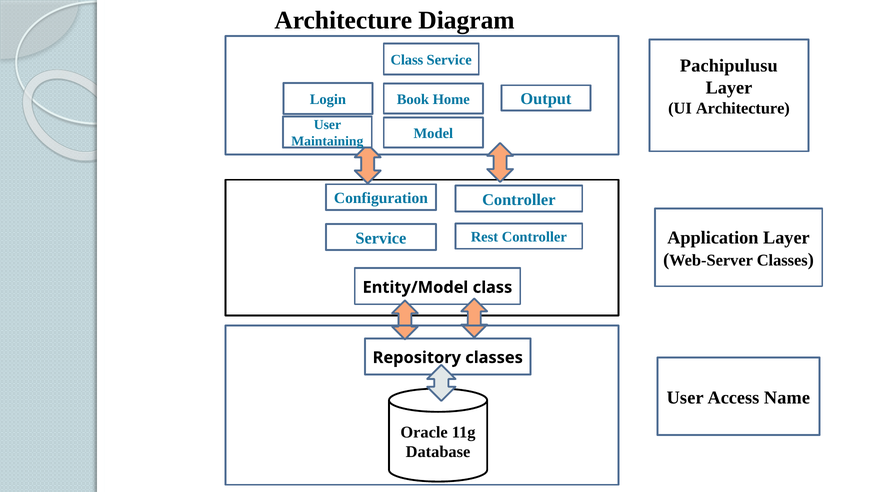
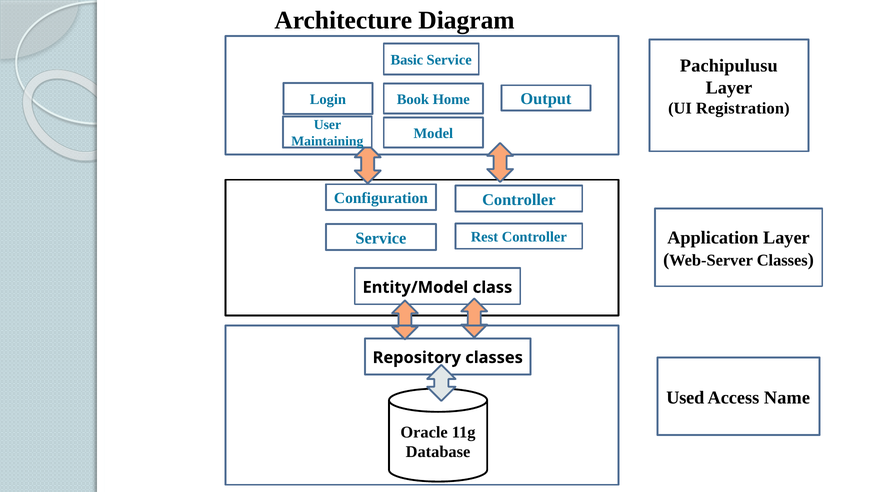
Class: Class -> Basic (407, 60)
UI Architecture: Architecture -> Registration (743, 109)
User: User -> Used (685, 398)
